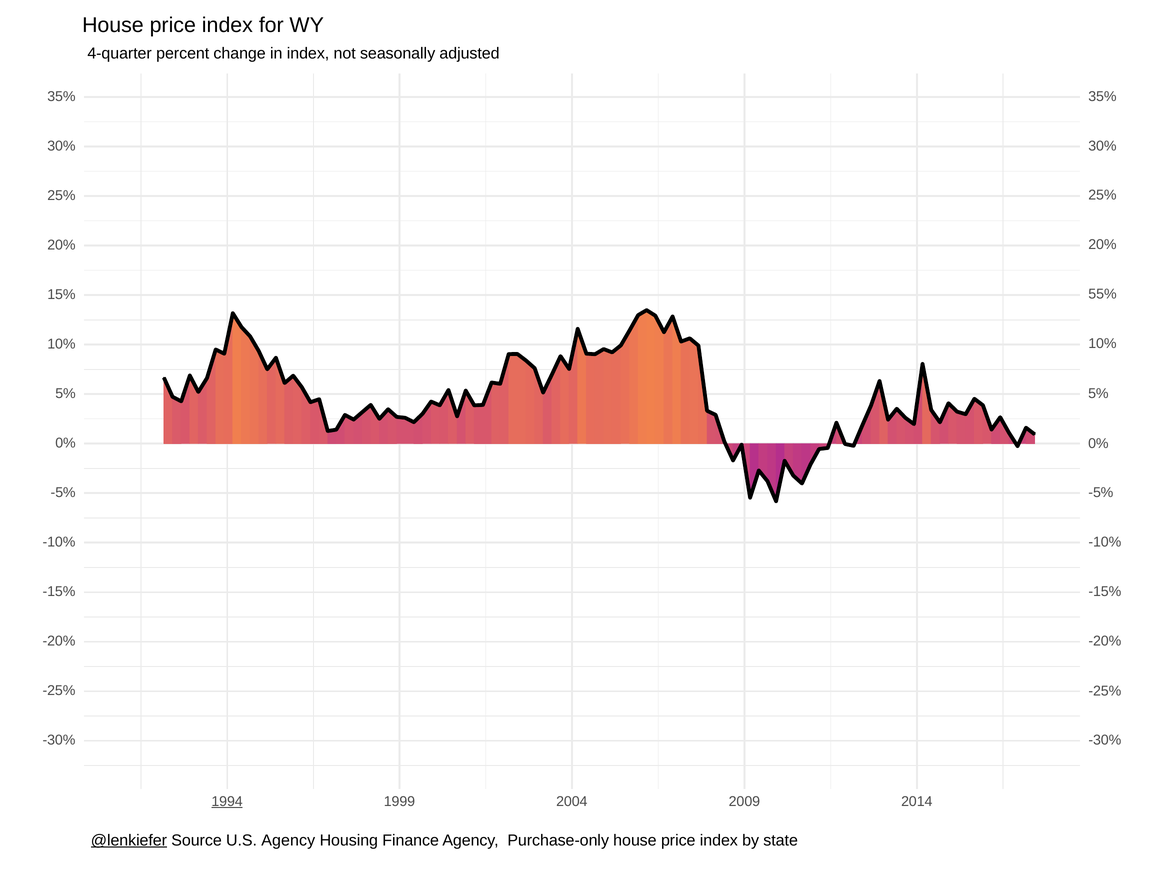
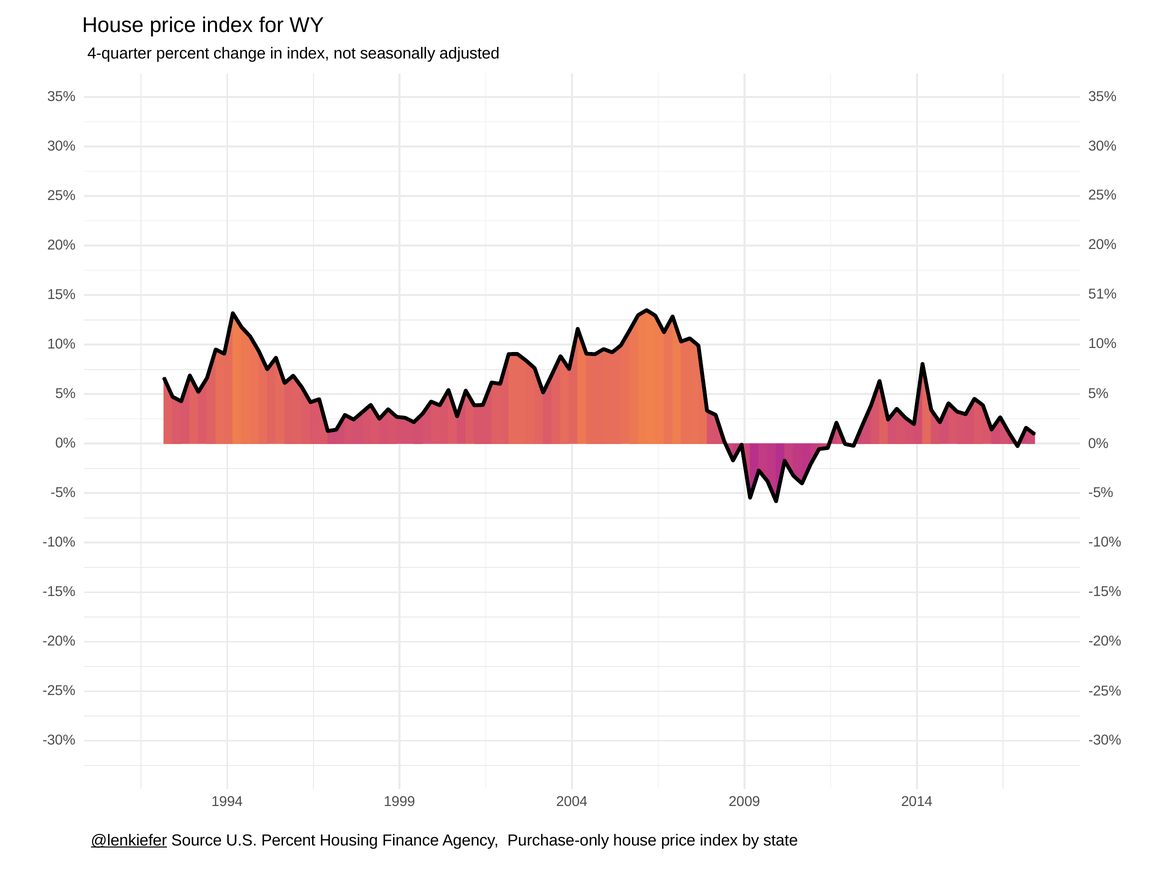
55%: 55% -> 51% (1102, 294)
1994 underline: present -> none (227, 801)
U.S Agency: Agency -> Percent (288, 840)
